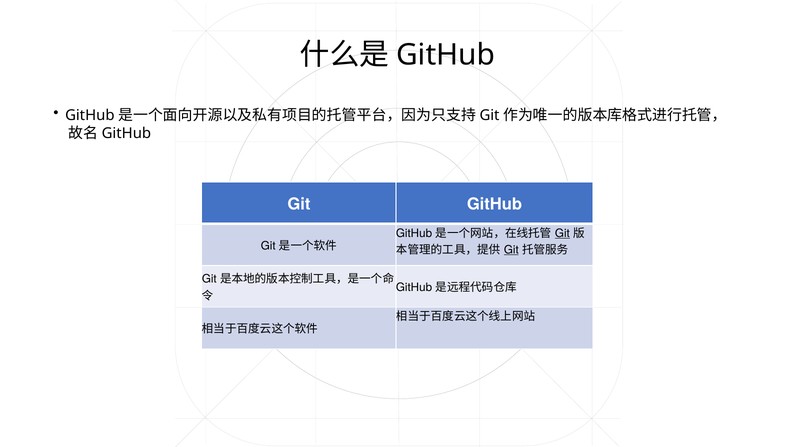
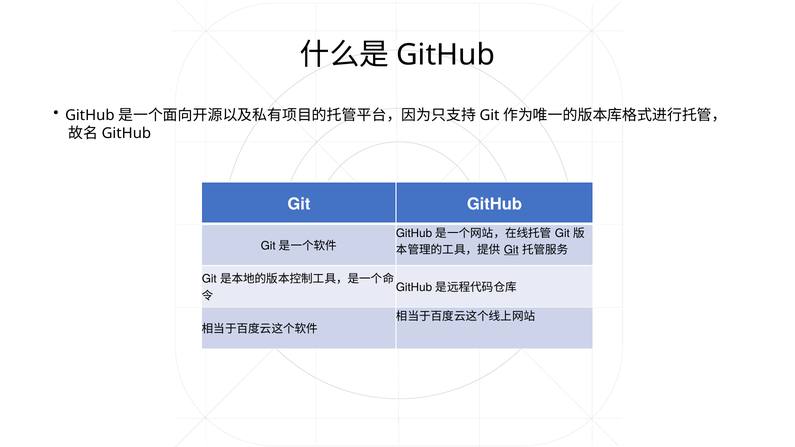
Git underline: present -> none (562, 233)
